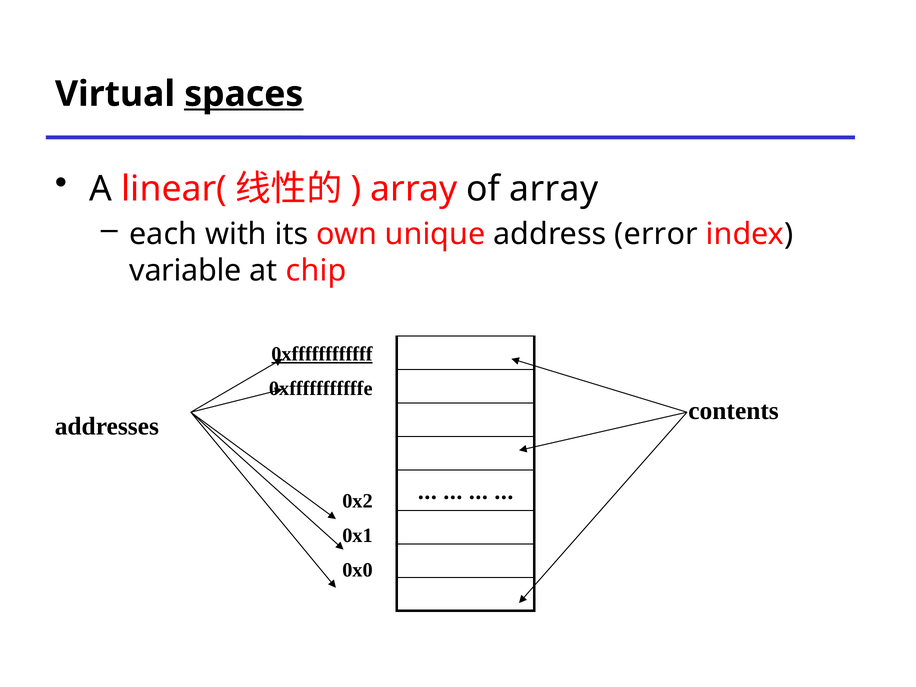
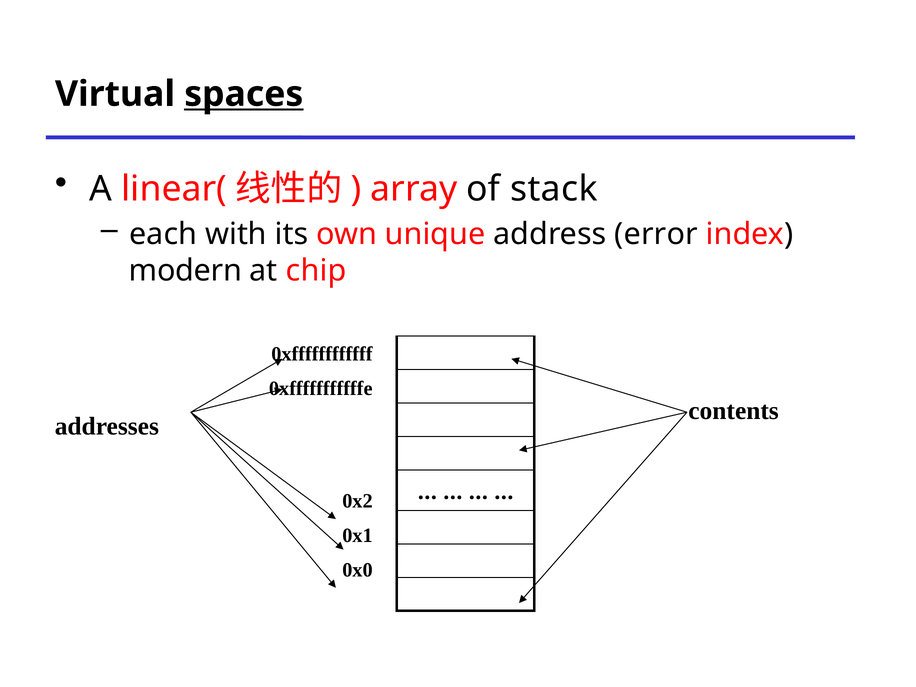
of array: array -> stack (554, 189)
variable: variable -> modern (185, 271)
0xffffffffffff underline: present -> none (322, 354)
